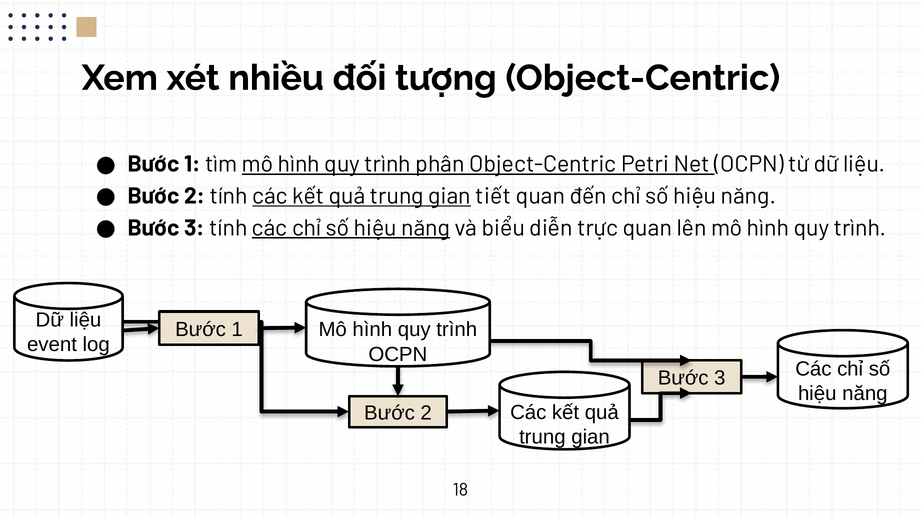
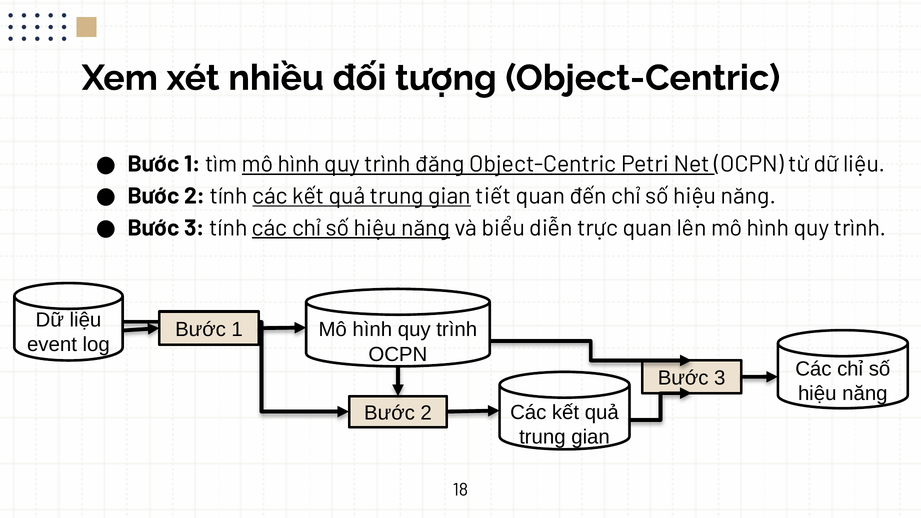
phân: phân -> đăng (440, 164)
